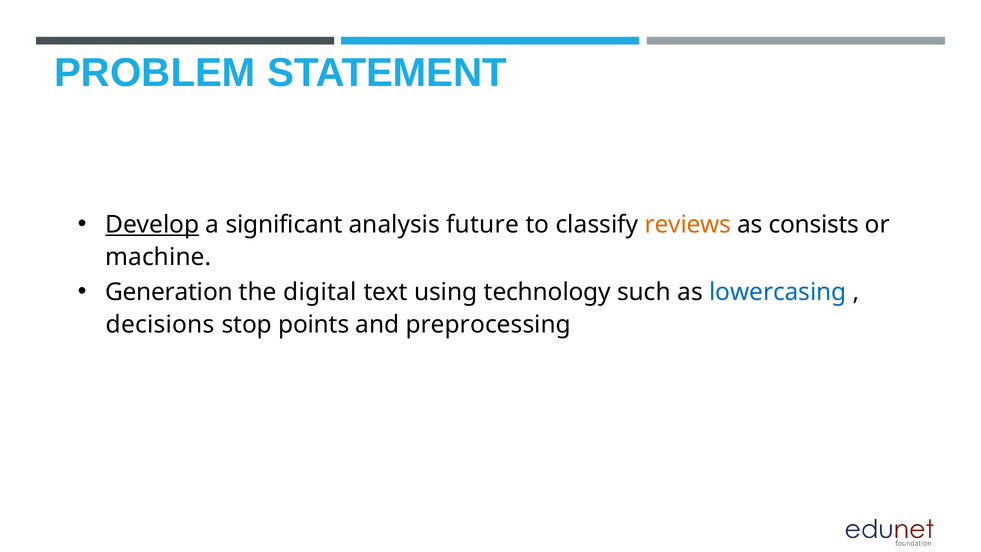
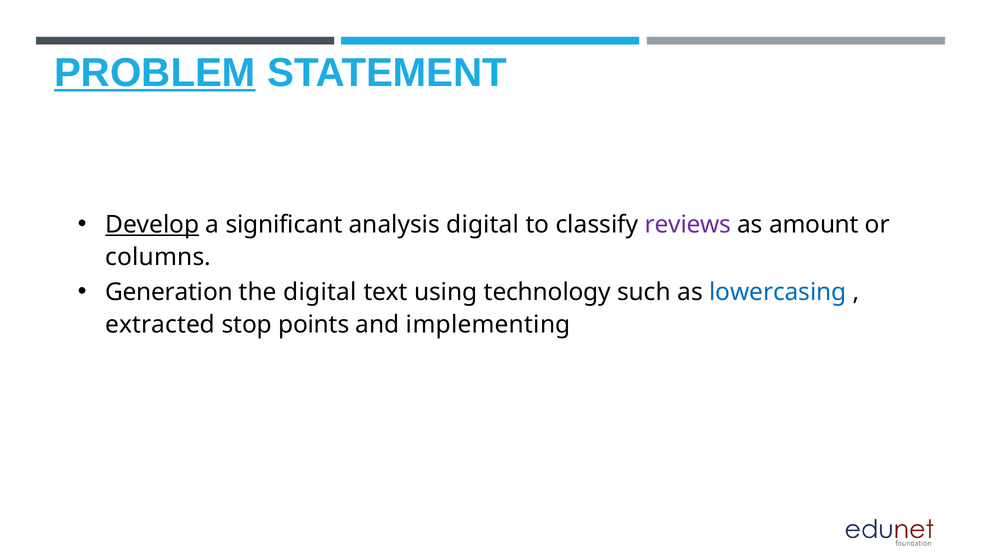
PROBLEM underline: none -> present (155, 73)
analysis future: future -> digital (483, 225)
reviews colour: orange -> purple (688, 225)
consists: consists -> amount (814, 225)
machine: machine -> columns (158, 257)
decisions: decisions -> extracted (160, 324)
preprocessing: preprocessing -> implementing (488, 324)
